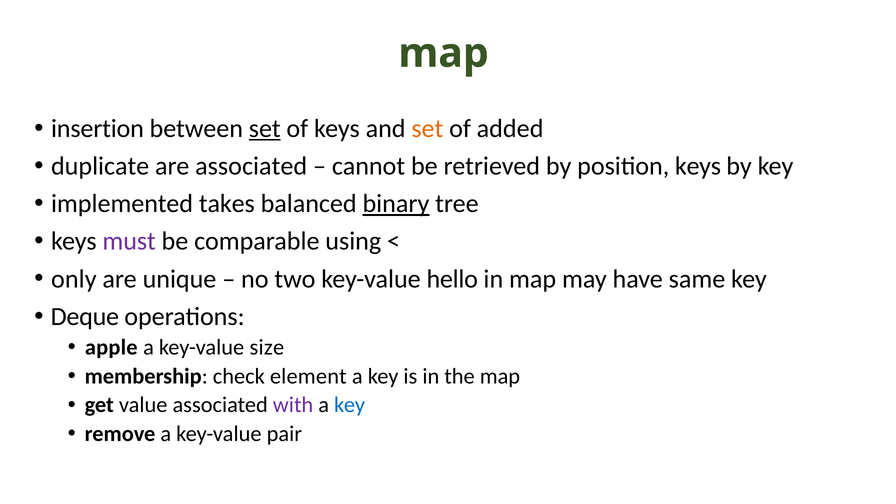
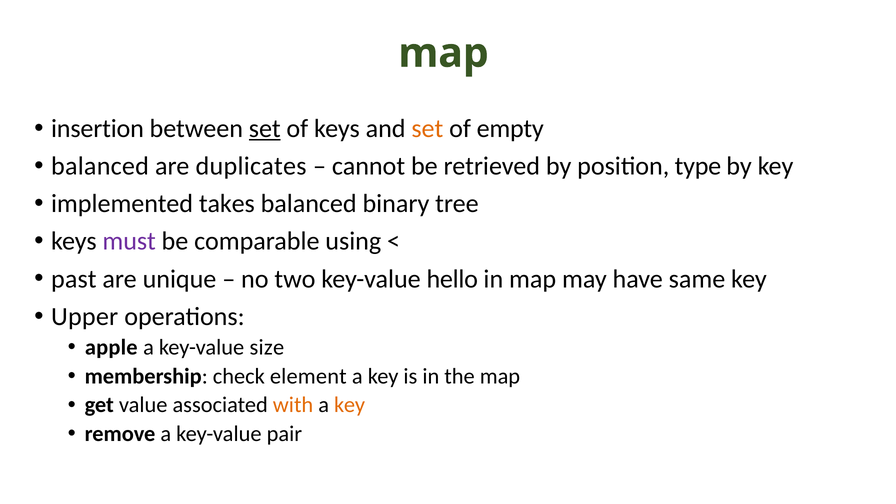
added: added -> empty (510, 129)
duplicate: duplicate -> balanced (100, 166)
are associated: associated -> duplicates (251, 166)
position keys: keys -> type (698, 166)
binary underline: present -> none (396, 204)
only: only -> past (74, 279)
Deque: Deque -> Upper (85, 316)
with colour: purple -> orange (293, 405)
key colour: blue -> orange (350, 405)
